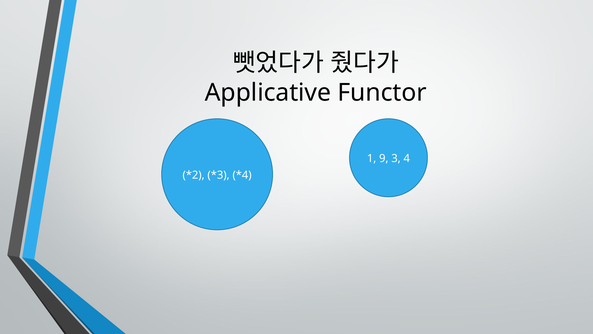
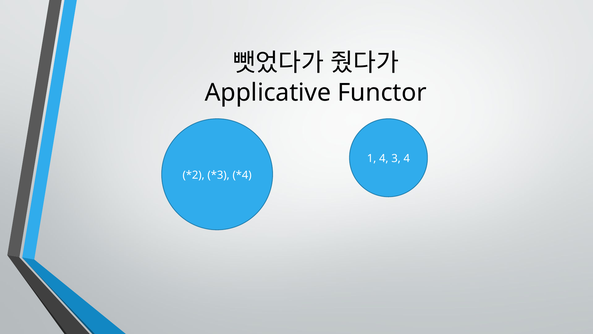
1 9: 9 -> 4 (384, 158)
